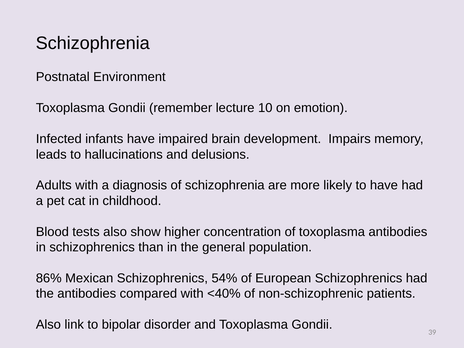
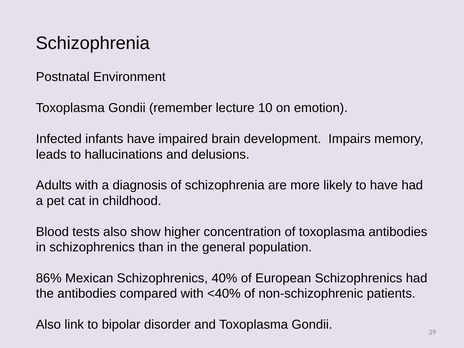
54%: 54% -> 40% (224, 278)
